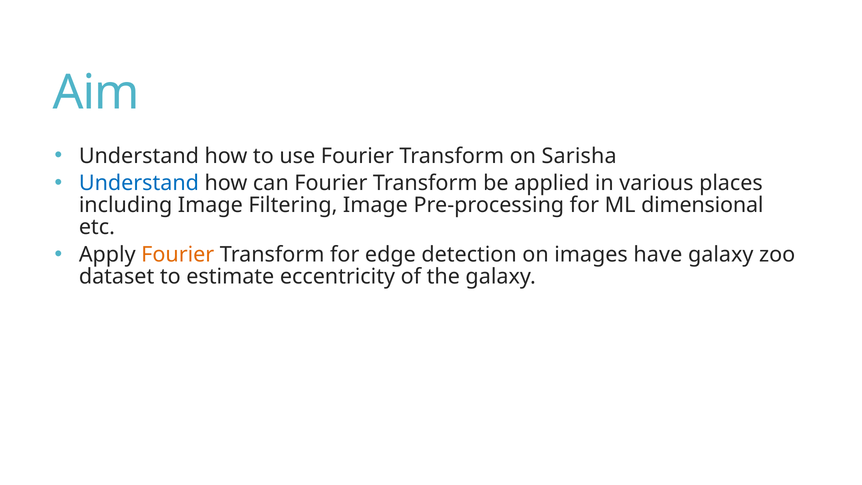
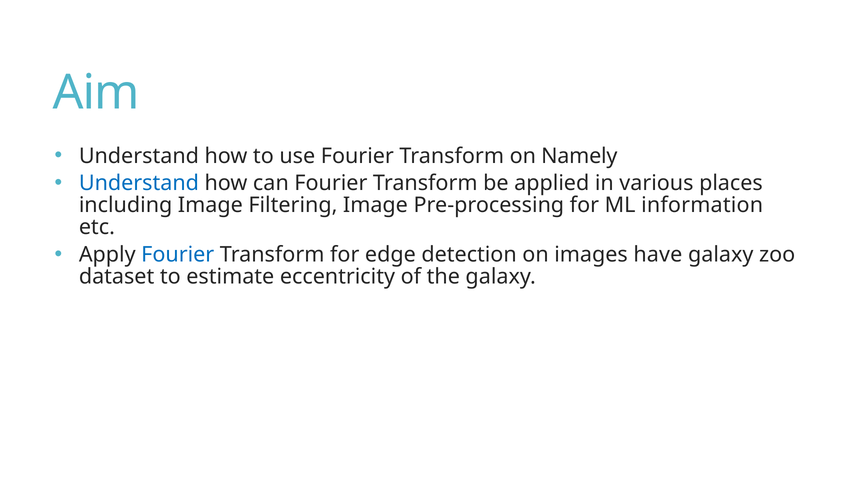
Sarisha: Sarisha -> Namely (579, 156)
dimensional: dimensional -> information (702, 205)
Fourier colour: orange -> blue (178, 255)
